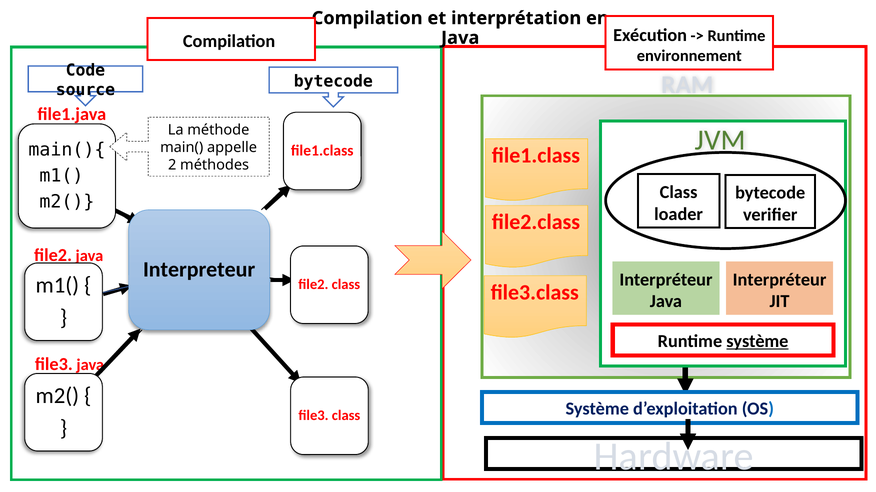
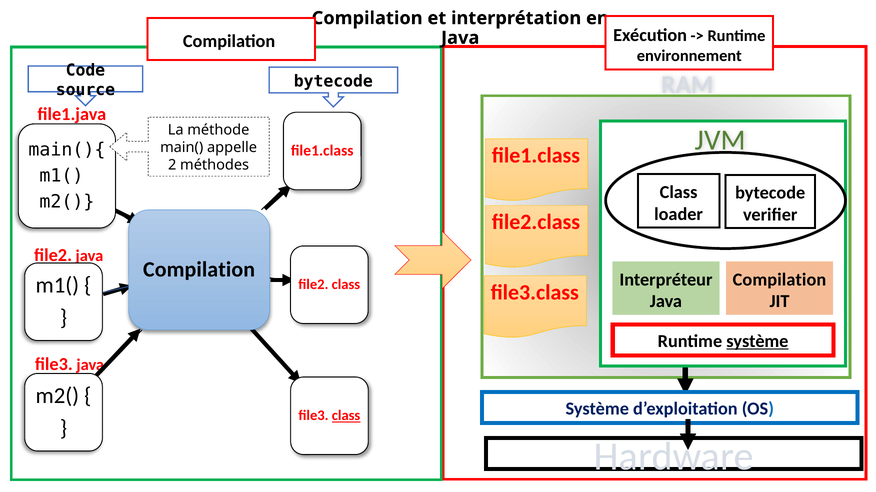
Interpreteur: Interpreteur -> Compilation (199, 270)
Interpréteur: Interpréteur -> Compilation (779, 280)
class underline: none -> present (346, 416)
